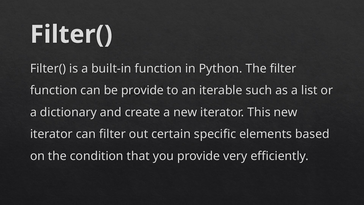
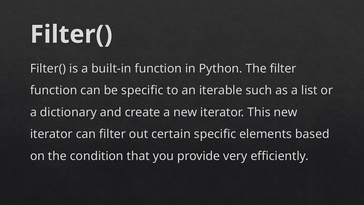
be provide: provide -> specific (142, 90)
